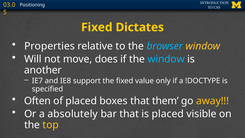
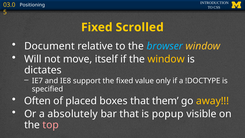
Dictates: Dictates -> Scrolled (140, 27)
Properties: Properties -> Document (50, 46)
does: does -> itself (106, 59)
window colour: light blue -> yellow (166, 59)
another: another -> dictates (43, 70)
is placed: placed -> popup (168, 114)
top colour: yellow -> pink (51, 125)
